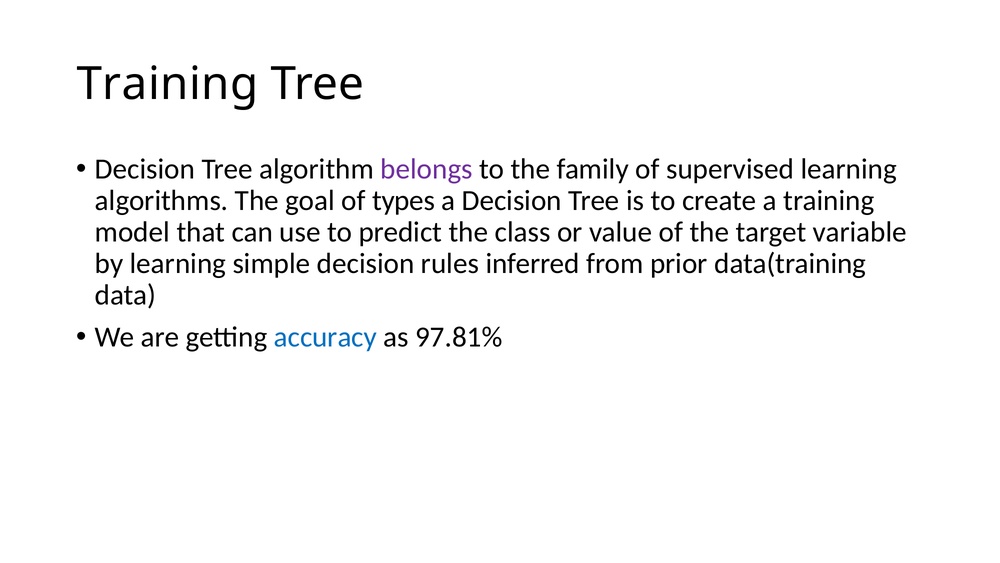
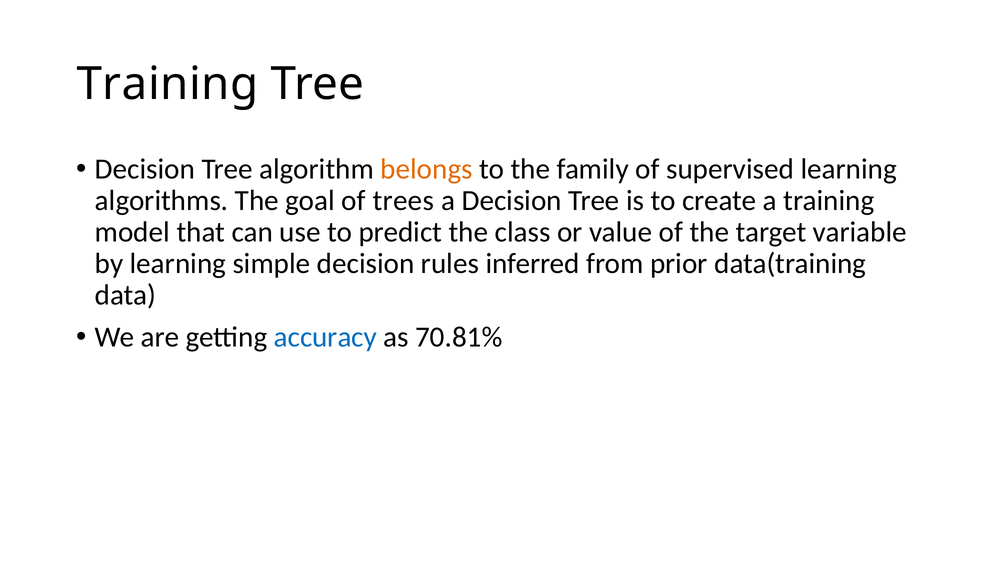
belongs colour: purple -> orange (427, 169)
types: types -> trees (403, 201)
97.81%: 97.81% -> 70.81% (459, 337)
